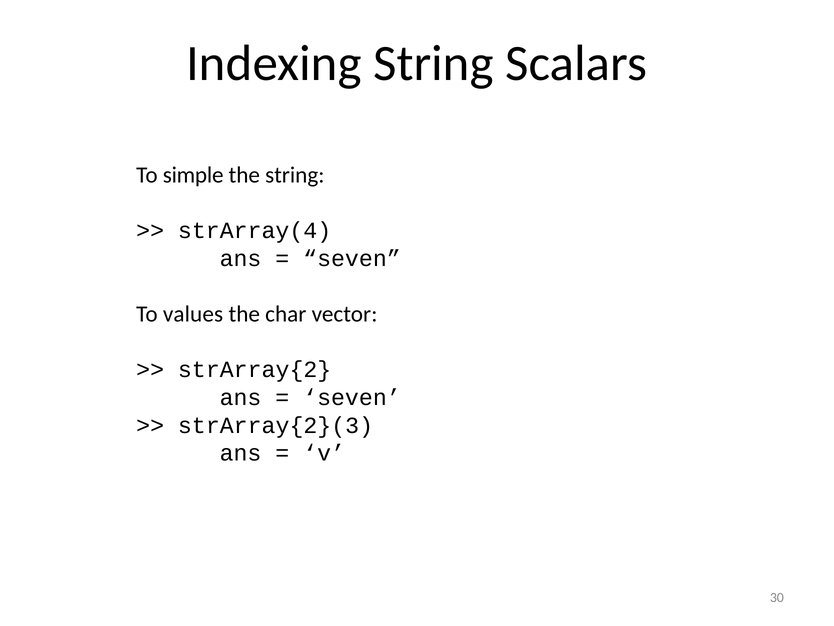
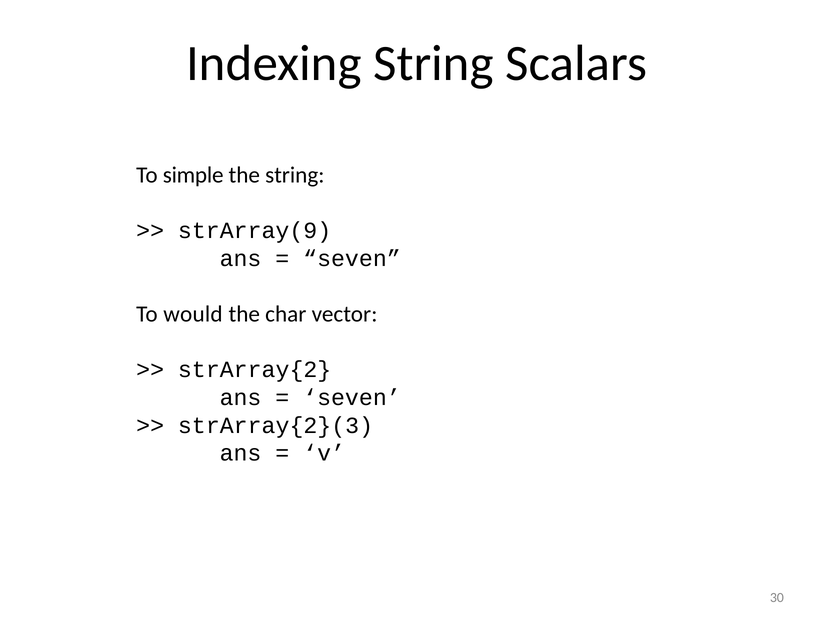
strArray(4: strArray(4 -> strArray(9 (255, 230)
values: values -> would (193, 314)
